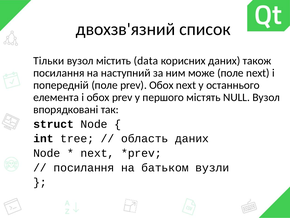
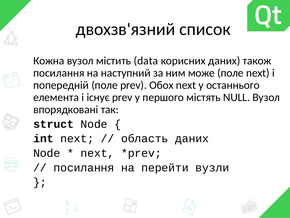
Тільки: Тільки -> Кожна (49, 61)
і обох: обох -> існує (98, 97)
int tree: tree -> next (77, 138)
батьком: батьком -> перейти (165, 167)
